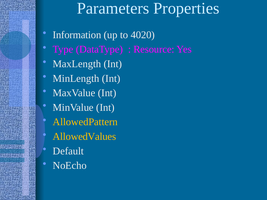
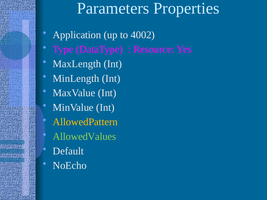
Information: Information -> Application (77, 35)
4020: 4020 -> 4002 (143, 35)
AllowedValues colour: yellow -> light green (84, 137)
